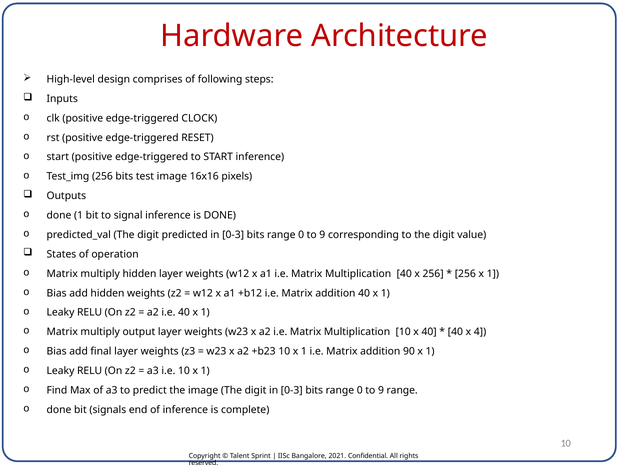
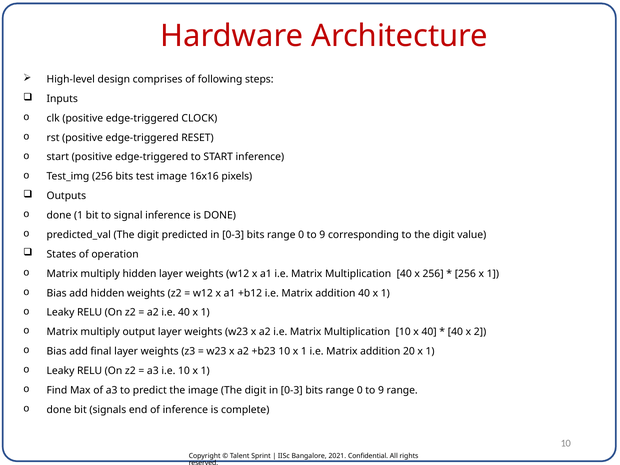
4: 4 -> 2 (480, 332)
90: 90 -> 20 (409, 351)
